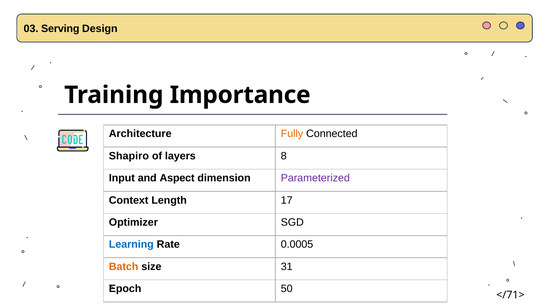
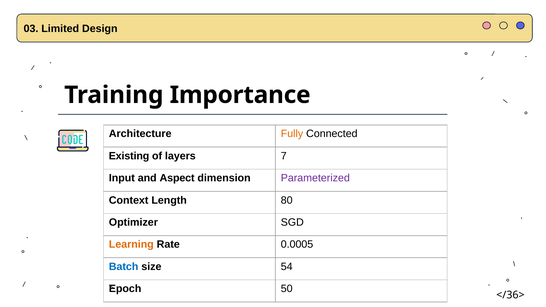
Serving: Serving -> Limited (60, 29)
Shapiro: Shapiro -> Existing (129, 156)
8: 8 -> 7 (284, 156)
17: 17 -> 80 (287, 200)
Learning colour: blue -> orange (131, 245)
Batch colour: orange -> blue (124, 267)
31: 31 -> 54 (287, 267)
</71>: </71> -> </36> (510, 295)
